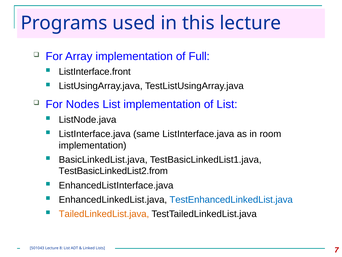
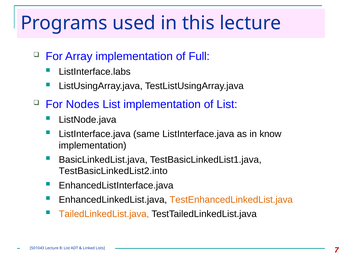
ListInterface.front: ListInterface.front -> ListInterface.labs (95, 72)
room: room -> know (270, 134)
TestBasicLinkedList2.from: TestBasicLinkedList2.from -> TestBasicLinkedList2.into (113, 171)
TestEnhancedLinkedList.java colour: blue -> orange (231, 199)
